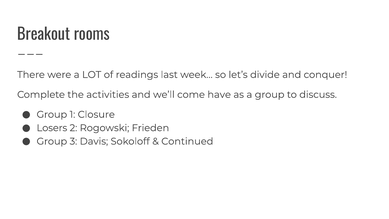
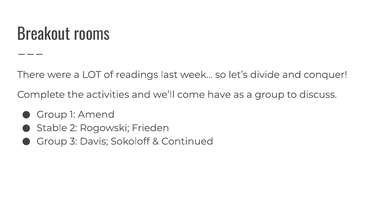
Closure: Closure -> Amend (96, 114)
Losers: Losers -> Stable (52, 128)
